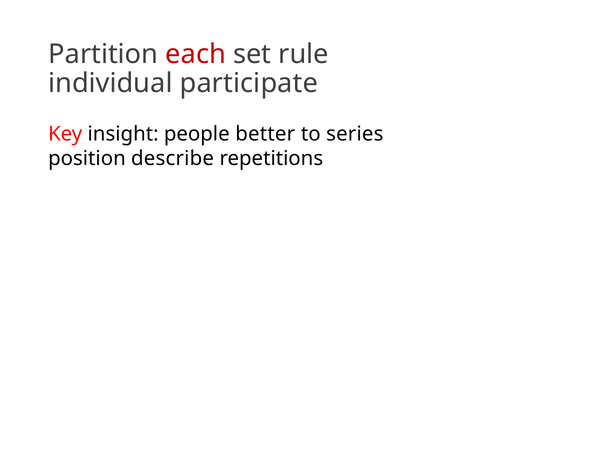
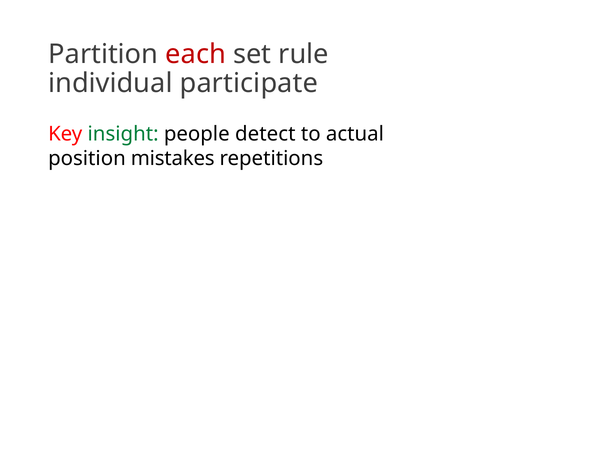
insight colour: black -> green (123, 134)
better: better -> detect (265, 134)
series: series -> actual (355, 134)
describe: describe -> mistakes (173, 159)
